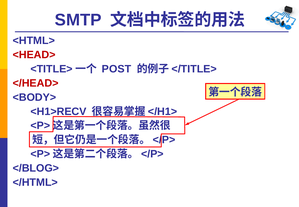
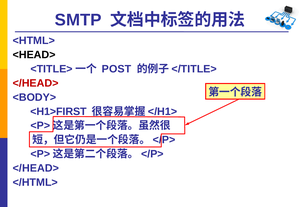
<HEAD> colour: red -> black (34, 55)
<H1>RECV: <H1>RECV -> <H1>FIRST (59, 111)
</BLOG>: </BLOG> -> </HEAD> (36, 168)
